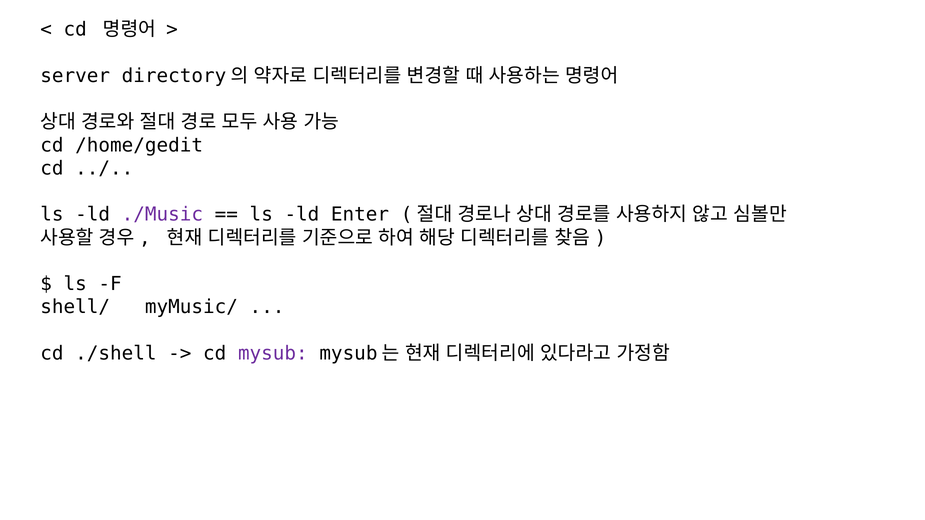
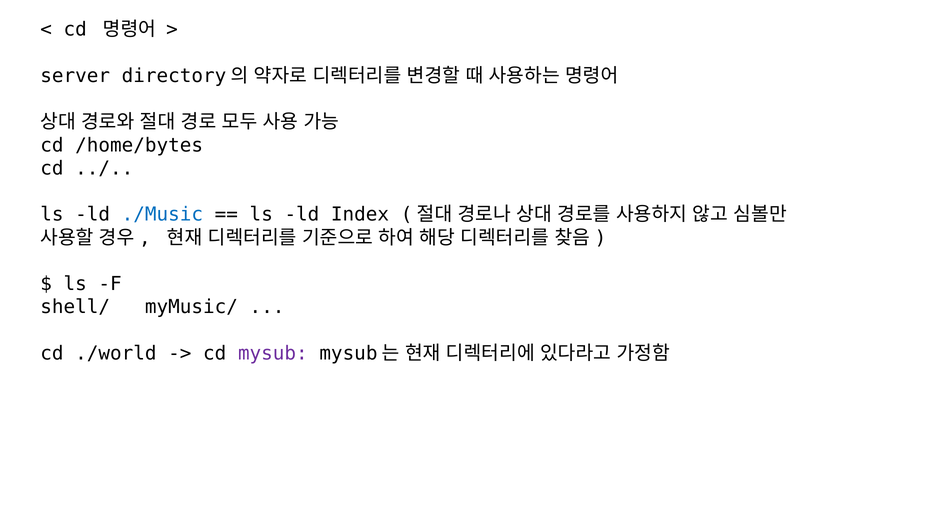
/home/gedit: /home/gedit -> /home/bytes (139, 145)
./Music colour: purple -> blue (162, 215)
Enter: Enter -> Index (360, 215)
./shell: ./shell -> ./world (116, 353)
